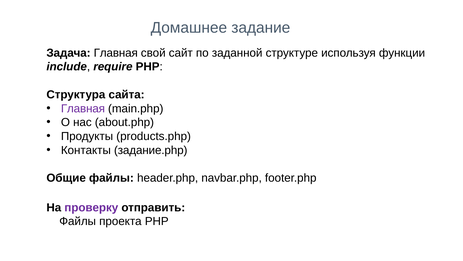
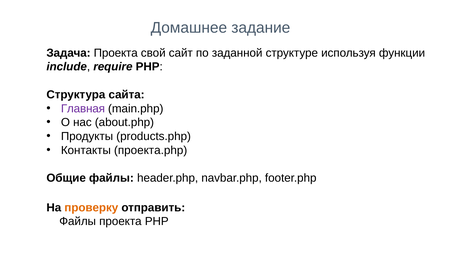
Задача Главная: Главная -> Проекта (116, 53)
задание.php: задание.php -> проекта.php (151, 150)
проверку colour: purple -> orange (91, 207)
